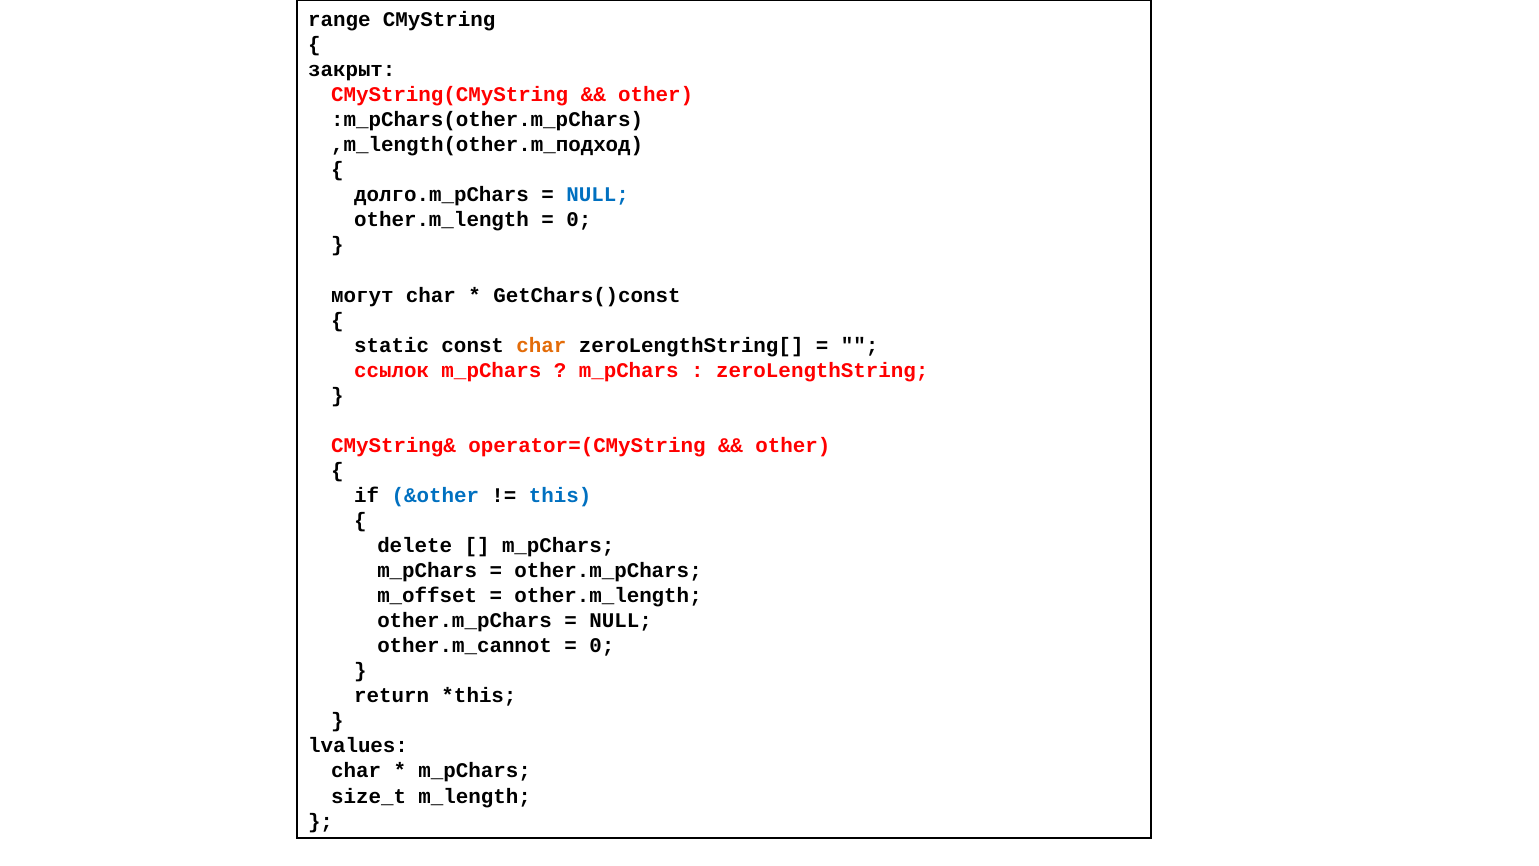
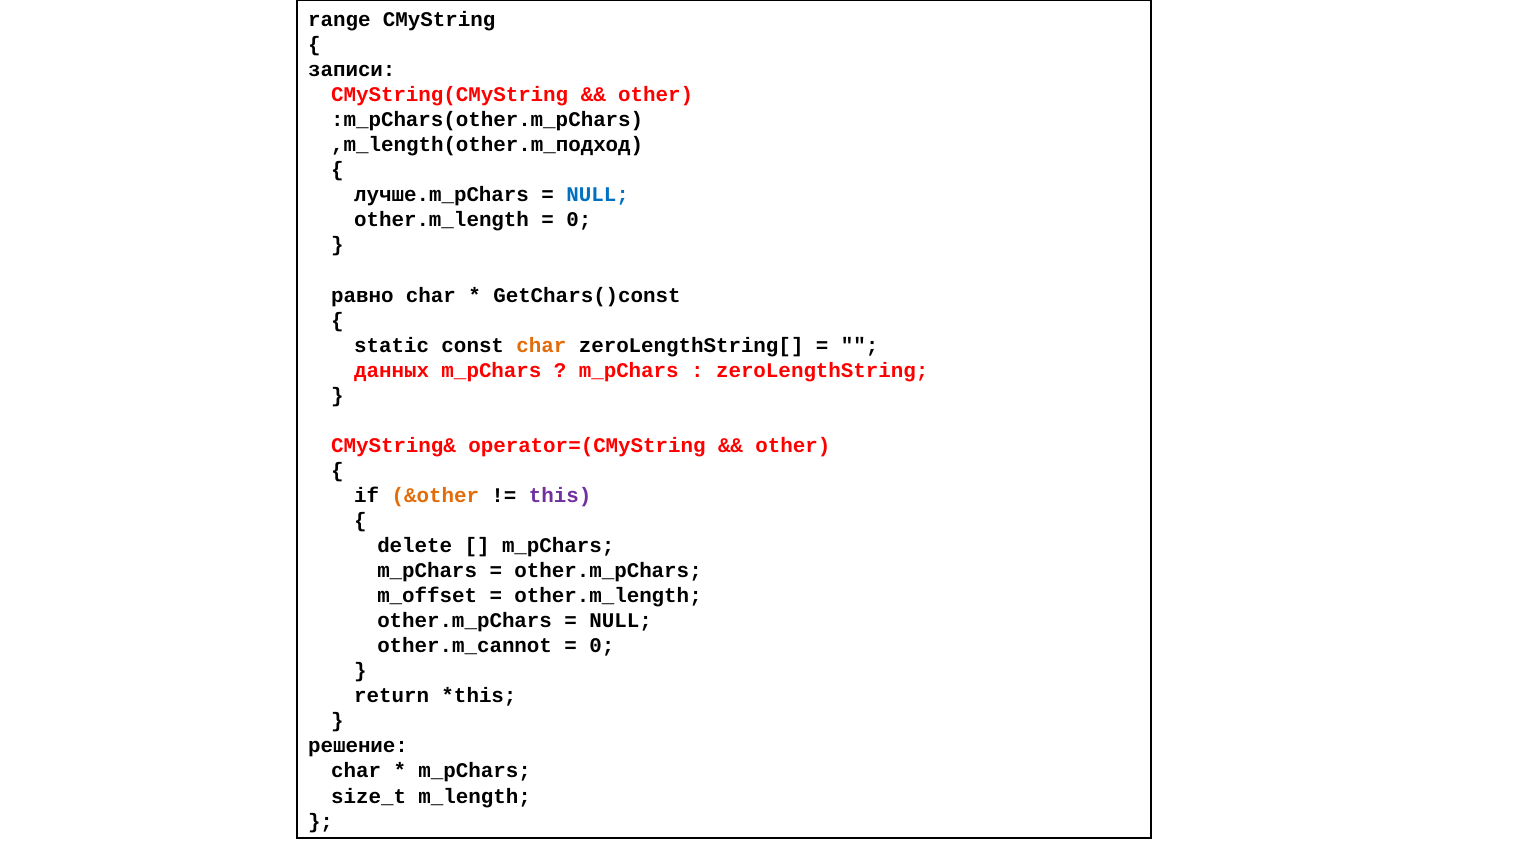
закрыт: закрыт -> записи (352, 70)
долго.m_pChars: долго.m_pChars -> лучше.m_pChars (442, 195)
могут: могут -> равно (362, 295)
ссылок: ссылок -> данных (392, 370)
&other colour: blue -> orange (435, 495)
this colour: blue -> purple (560, 495)
lvalues: lvalues -> решение (358, 746)
